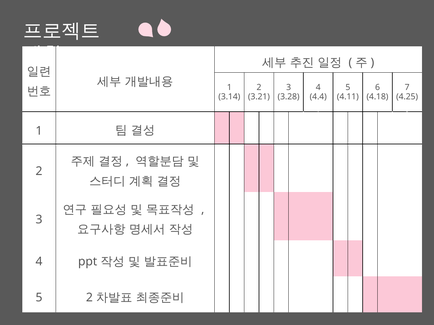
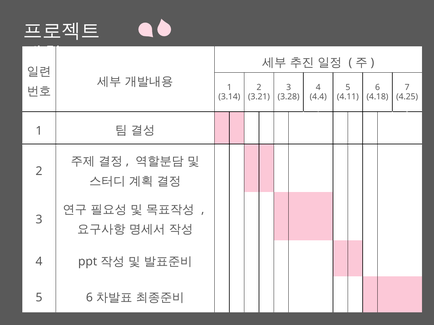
5 2: 2 -> 6 (89, 298)
